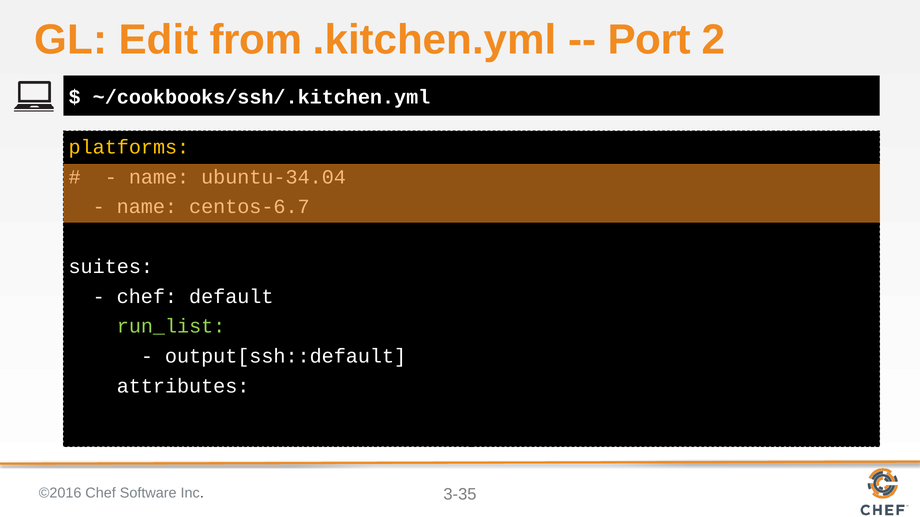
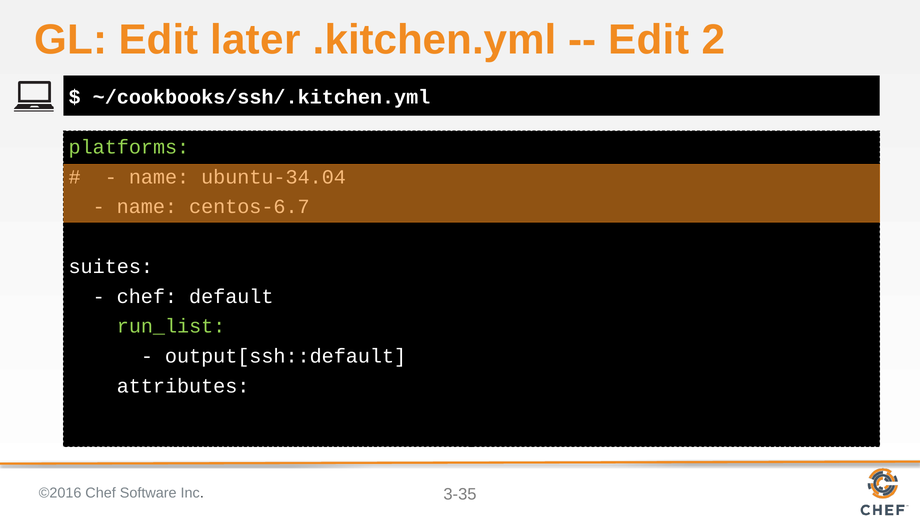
from: from -> later (255, 40)
Port: Port -> Edit (649, 40)
platforms colour: yellow -> light green (129, 147)
